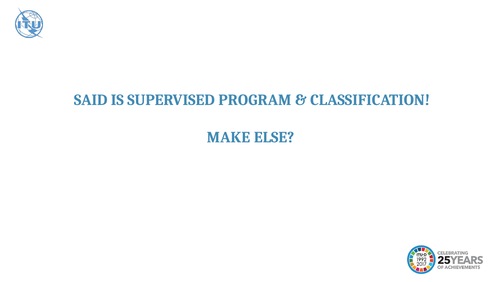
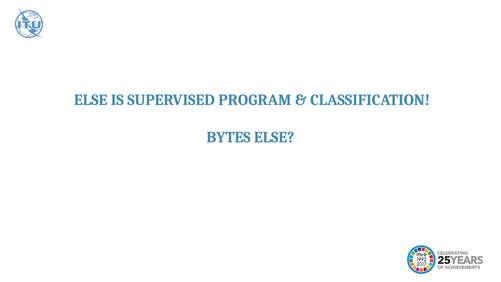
SAID: SAID -> ELSE (91, 100)
MAKE: MAKE -> BYTES (229, 137)
